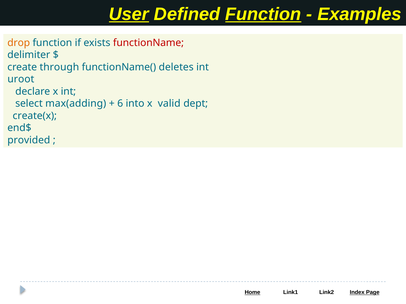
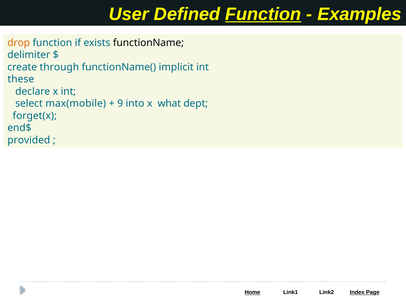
User underline: present -> none (129, 14)
functionName colour: red -> black (148, 43)
deletes: deletes -> implicit (176, 67)
uroot: uroot -> these (21, 79)
max(adding: max(adding -> max(mobile (76, 104)
6: 6 -> 9 (120, 104)
valid: valid -> what (169, 104)
create(x: create(x -> forget(x (35, 116)
